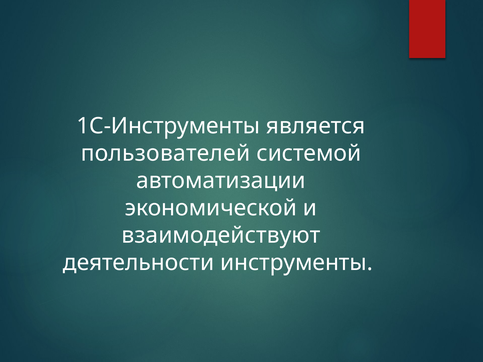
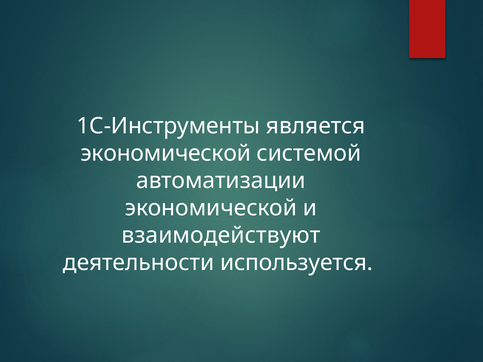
пользователей: пользователей -> экономической (166, 153)
инструменты: инструменты -> используется (297, 263)
